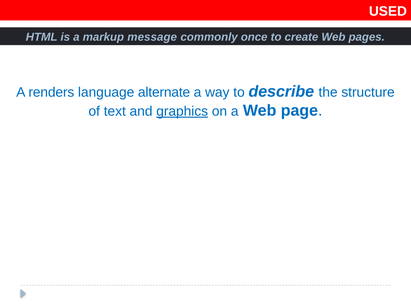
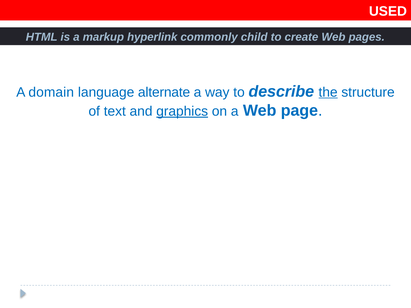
message: message -> hyperlink (152, 37)
once: once -> child (254, 37)
renders: renders -> domain (51, 92)
the underline: none -> present (328, 92)
